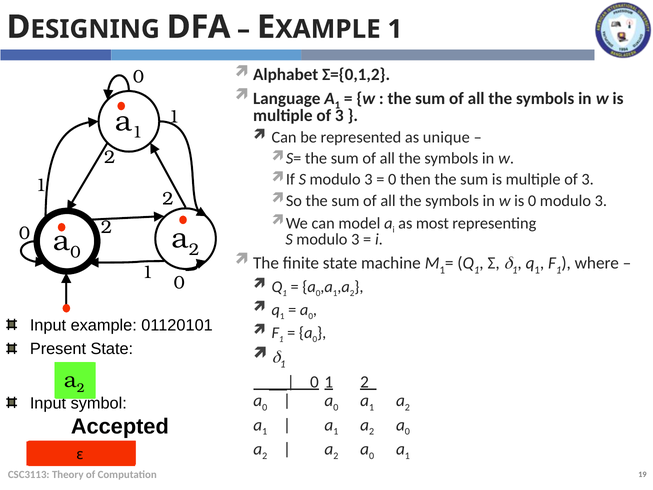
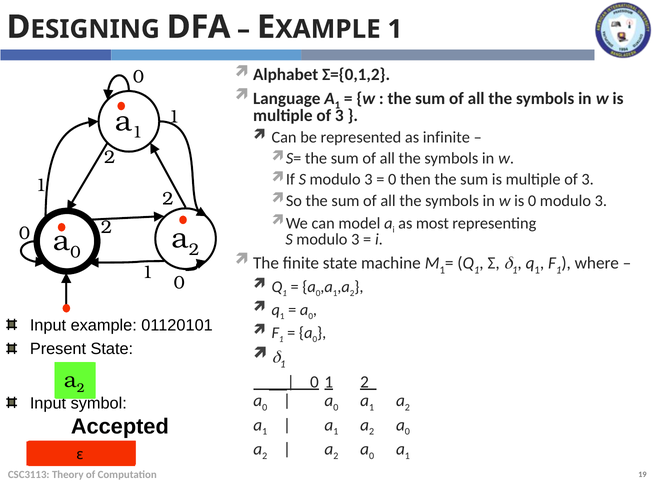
unique: unique -> infinite (446, 137)
